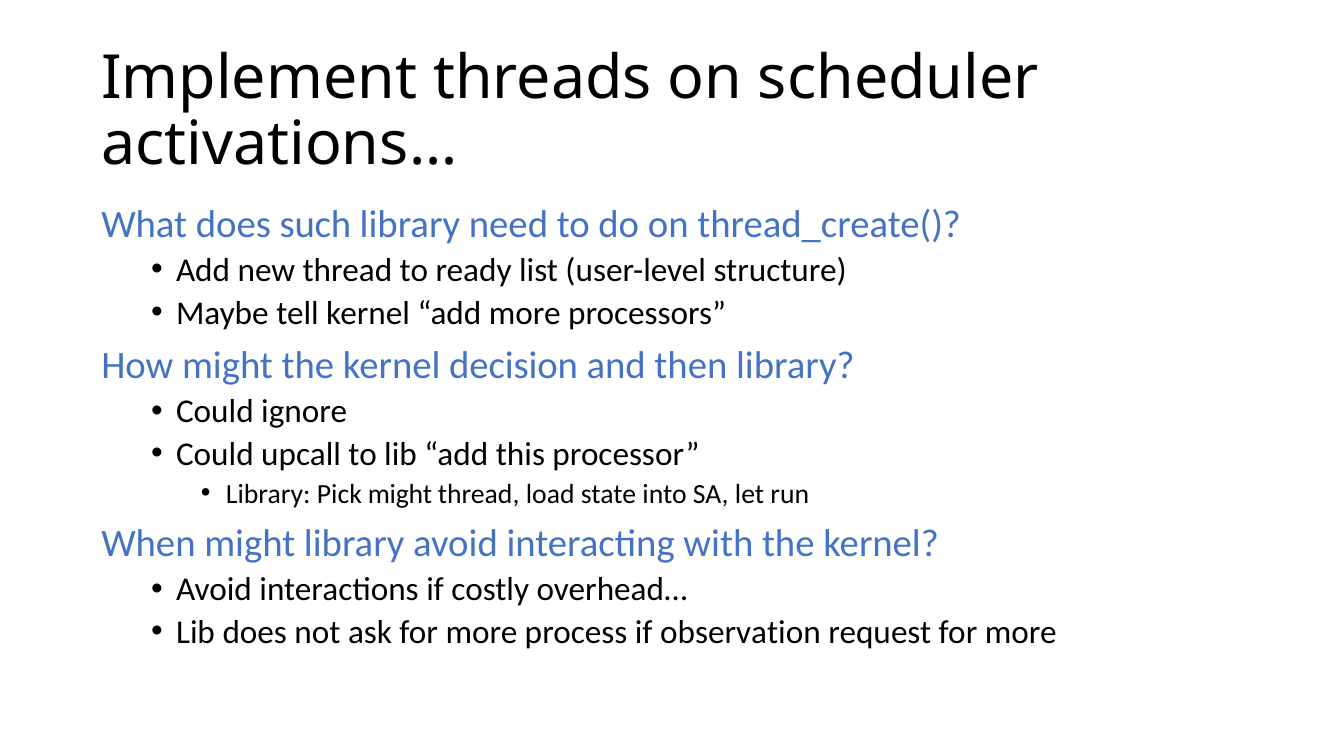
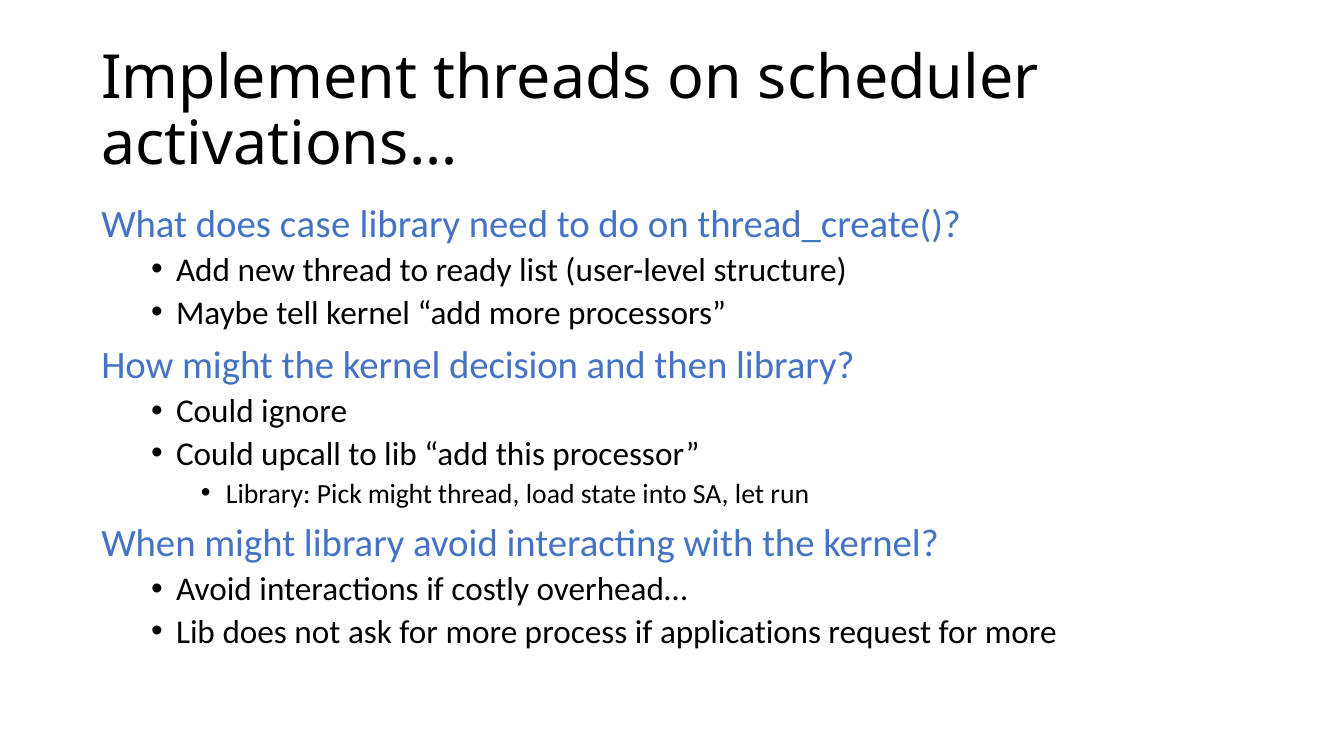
such: such -> case (315, 225)
observation: observation -> applications (741, 633)
